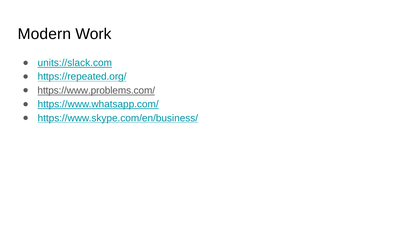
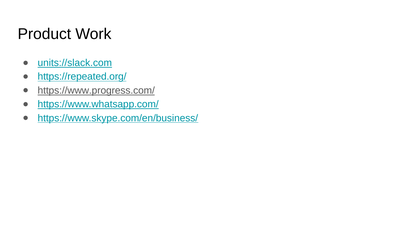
Modern: Modern -> Product (44, 34)
https://www.problems.com/: https://www.problems.com/ -> https://www.progress.com/ (96, 90)
